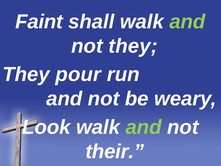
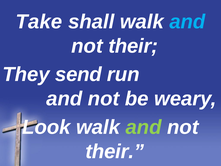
Faint: Faint -> Take (39, 22)
and colour: light green -> light blue (187, 22)
they: they -> their (133, 46)
pour: pour -> send (78, 74)
